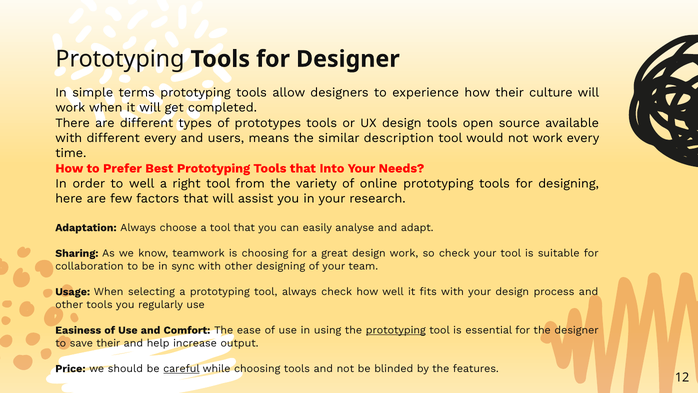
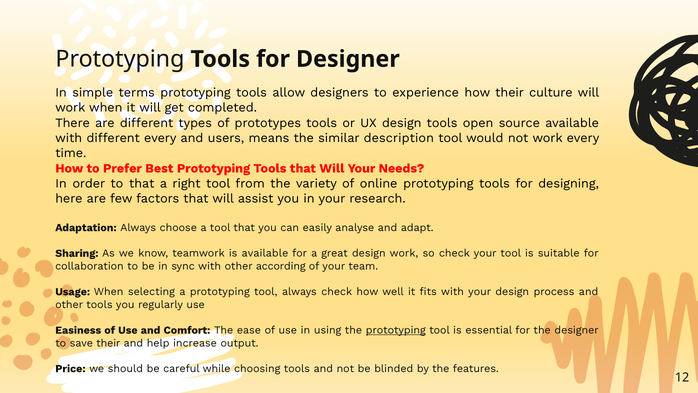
Tools that Into: Into -> Will (332, 168)
to well: well -> that (142, 183)
is choosing: choosing -> available (265, 253)
other designing: designing -> according (281, 266)
careful underline: present -> none (181, 368)
